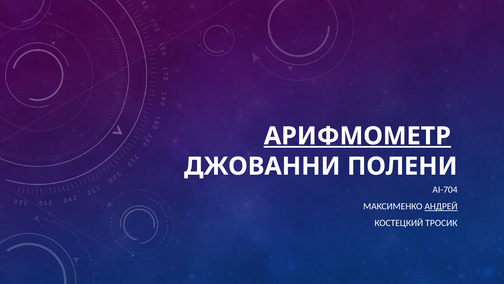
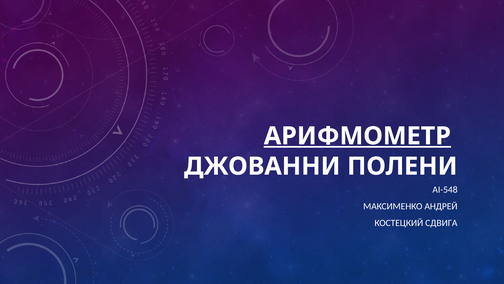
AI-704: AI-704 -> AI-548 (445, 190)
АНДРЕЙ underline: present -> none (441, 206)
ТРОСИК: ТРОСИК -> СДВИГА (441, 223)
